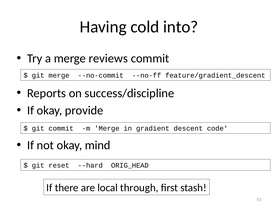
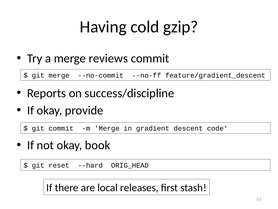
into: into -> gzip (181, 27)
mind: mind -> book (98, 145)
through: through -> releases (139, 187)
